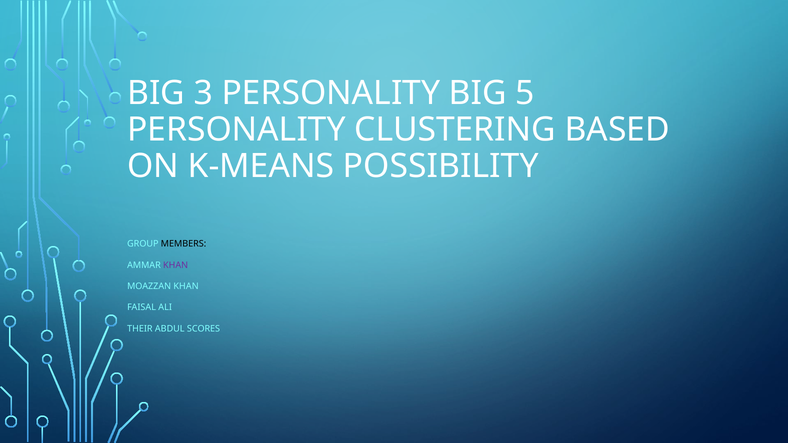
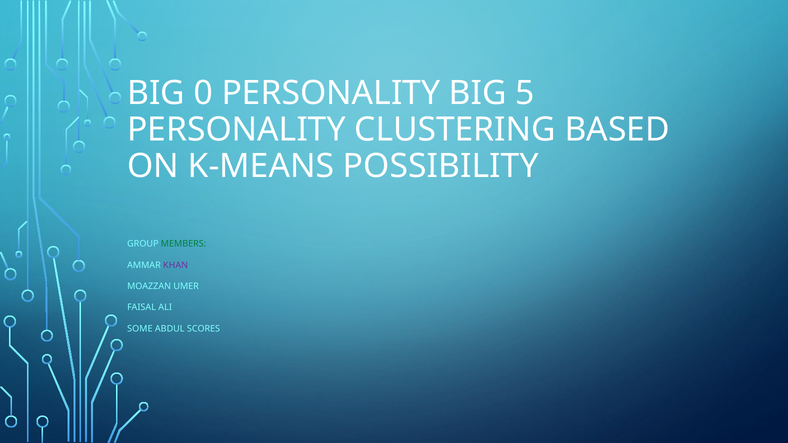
3: 3 -> 0 (203, 93)
MEMBERS colour: black -> green (184, 244)
MOAZZAN KHAN: KHAN -> UMER (186, 286)
THEIR: THEIR -> SOME (140, 329)
